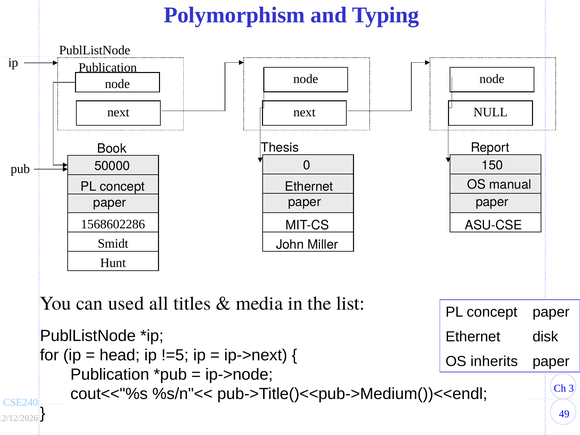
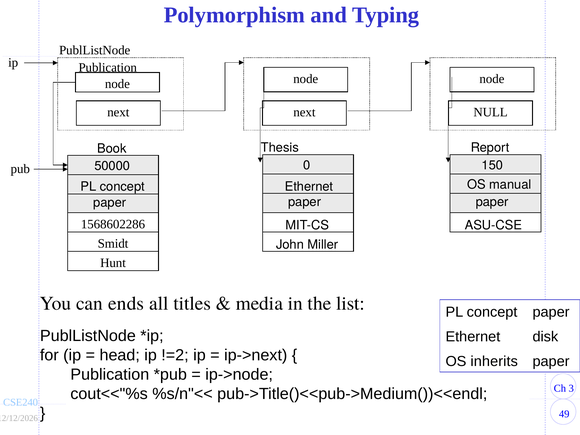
used: used -> ends (126, 303)
!=5: !=5 -> !=2 (175, 355)
